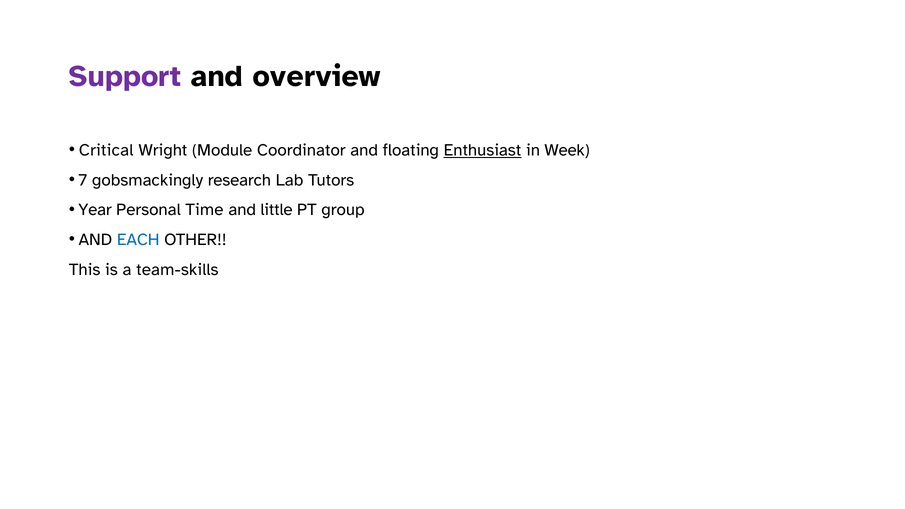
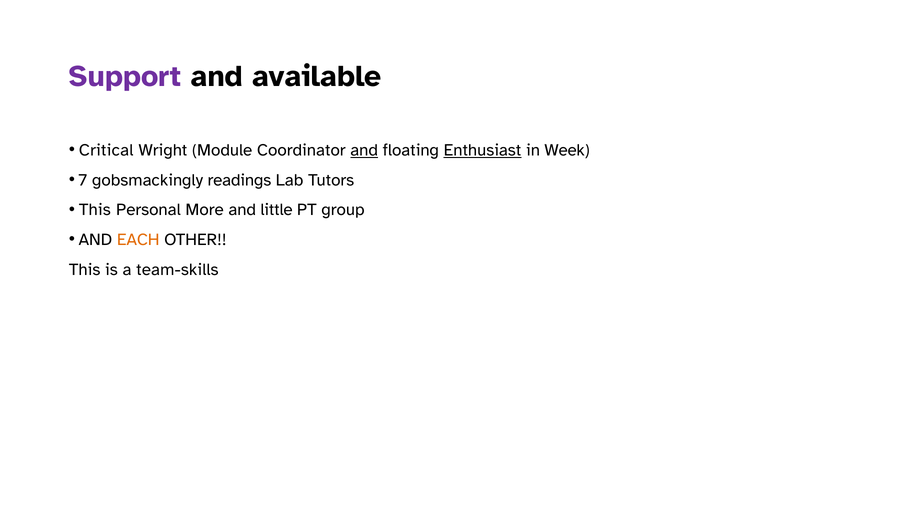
overview: overview -> available (317, 76)
and underline: none -> present (364, 150)
research: research -> readings (239, 180)
Year: Year -> This (95, 210)
Time: Time -> More (205, 210)
EACH colour: blue -> orange (138, 240)
